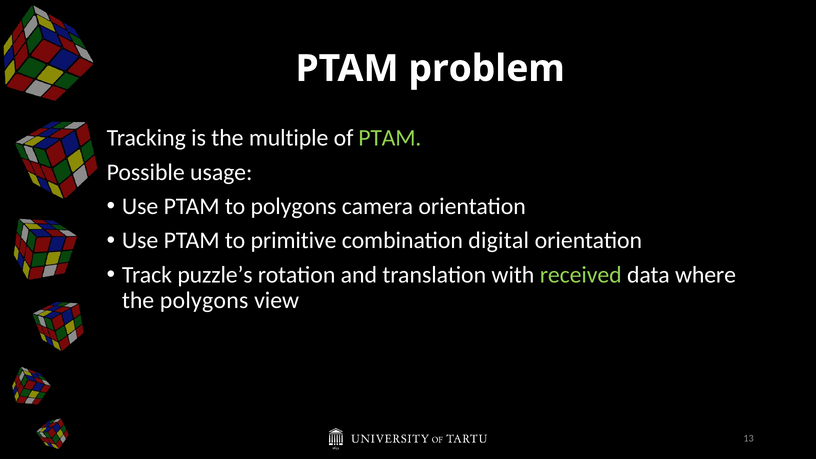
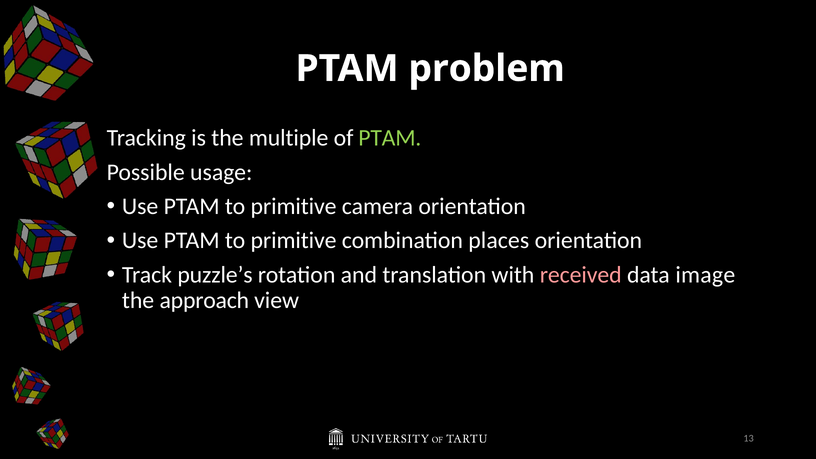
polygons: polygons -> primitive (294, 206)
digital: digital -> places (499, 241)
received colour: light green -> pink (581, 275)
where: where -> image (705, 275)
the polygons: polygons -> approach (204, 301)
